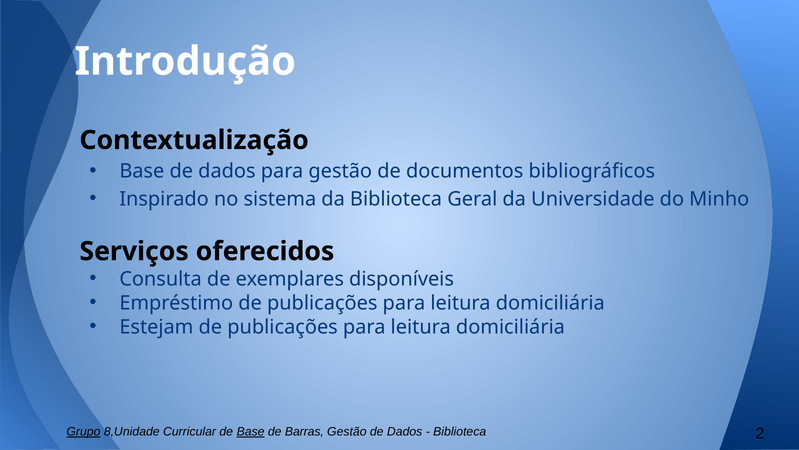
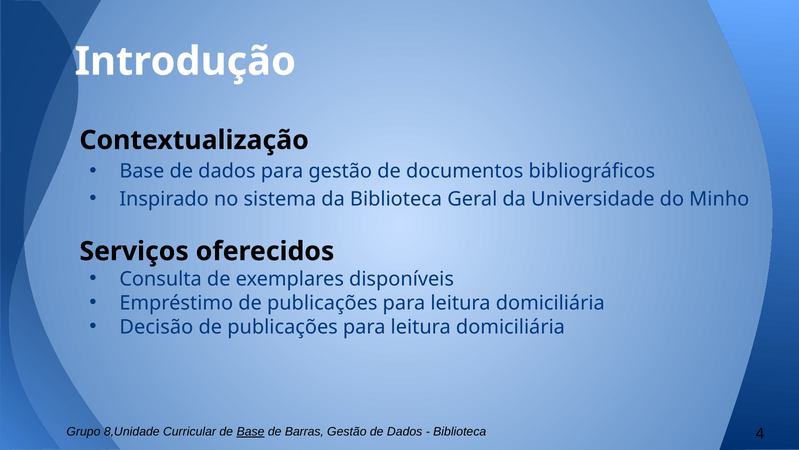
Estejam: Estejam -> Decisão (156, 327)
Grupo underline: present -> none (83, 431)
2: 2 -> 4 (760, 433)
